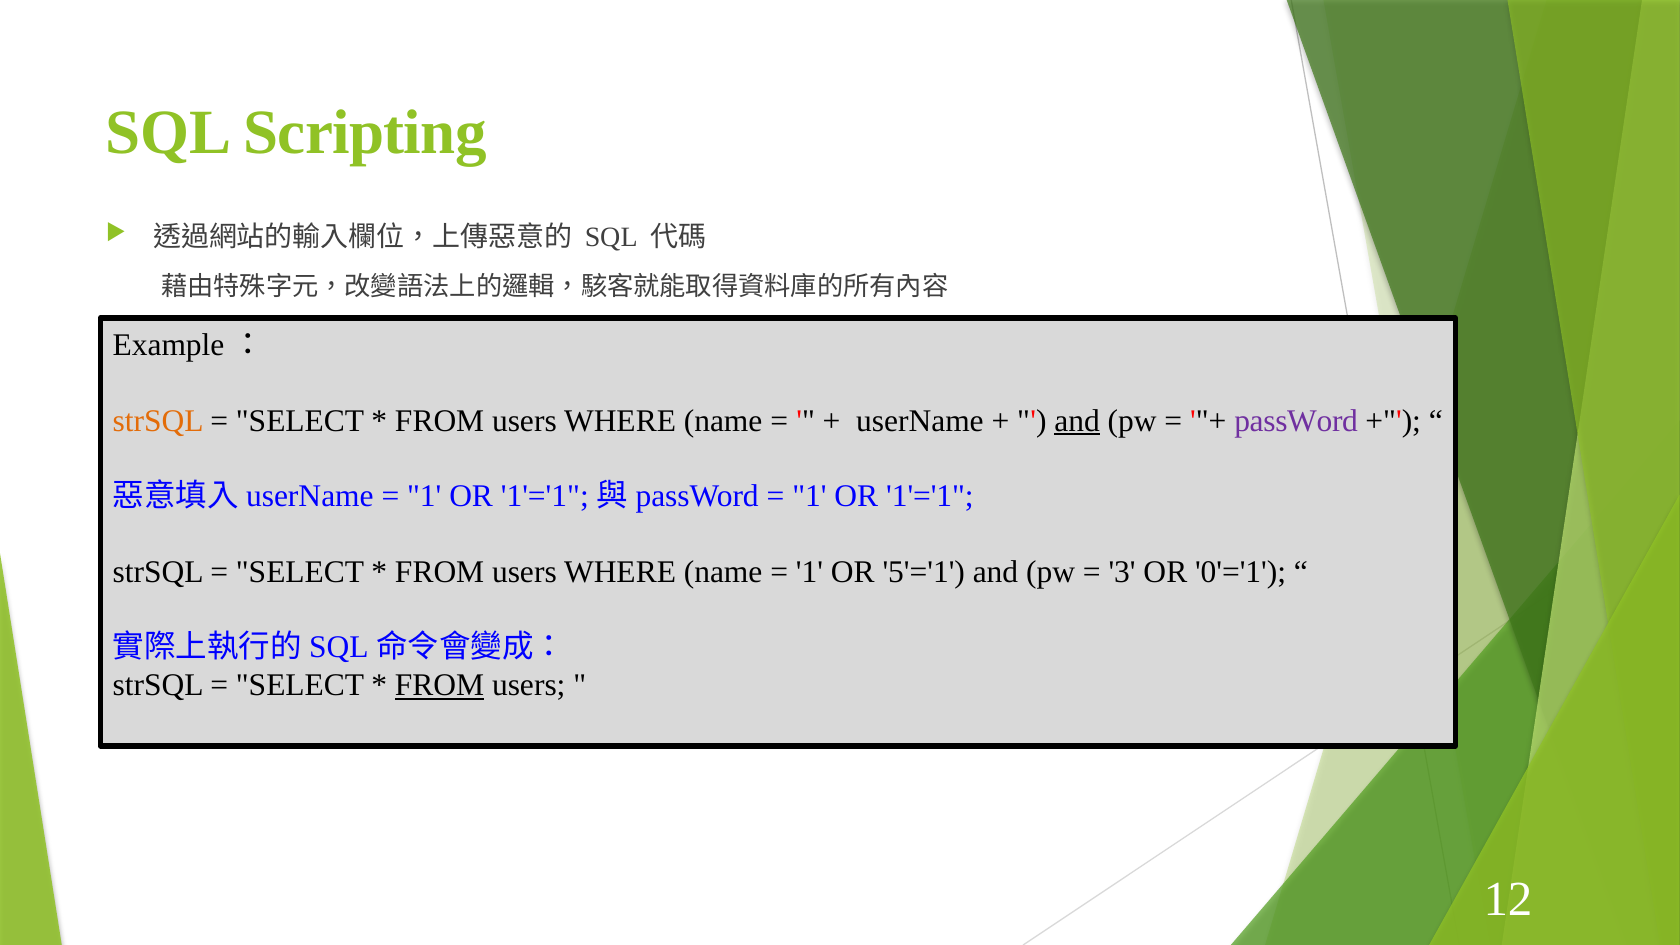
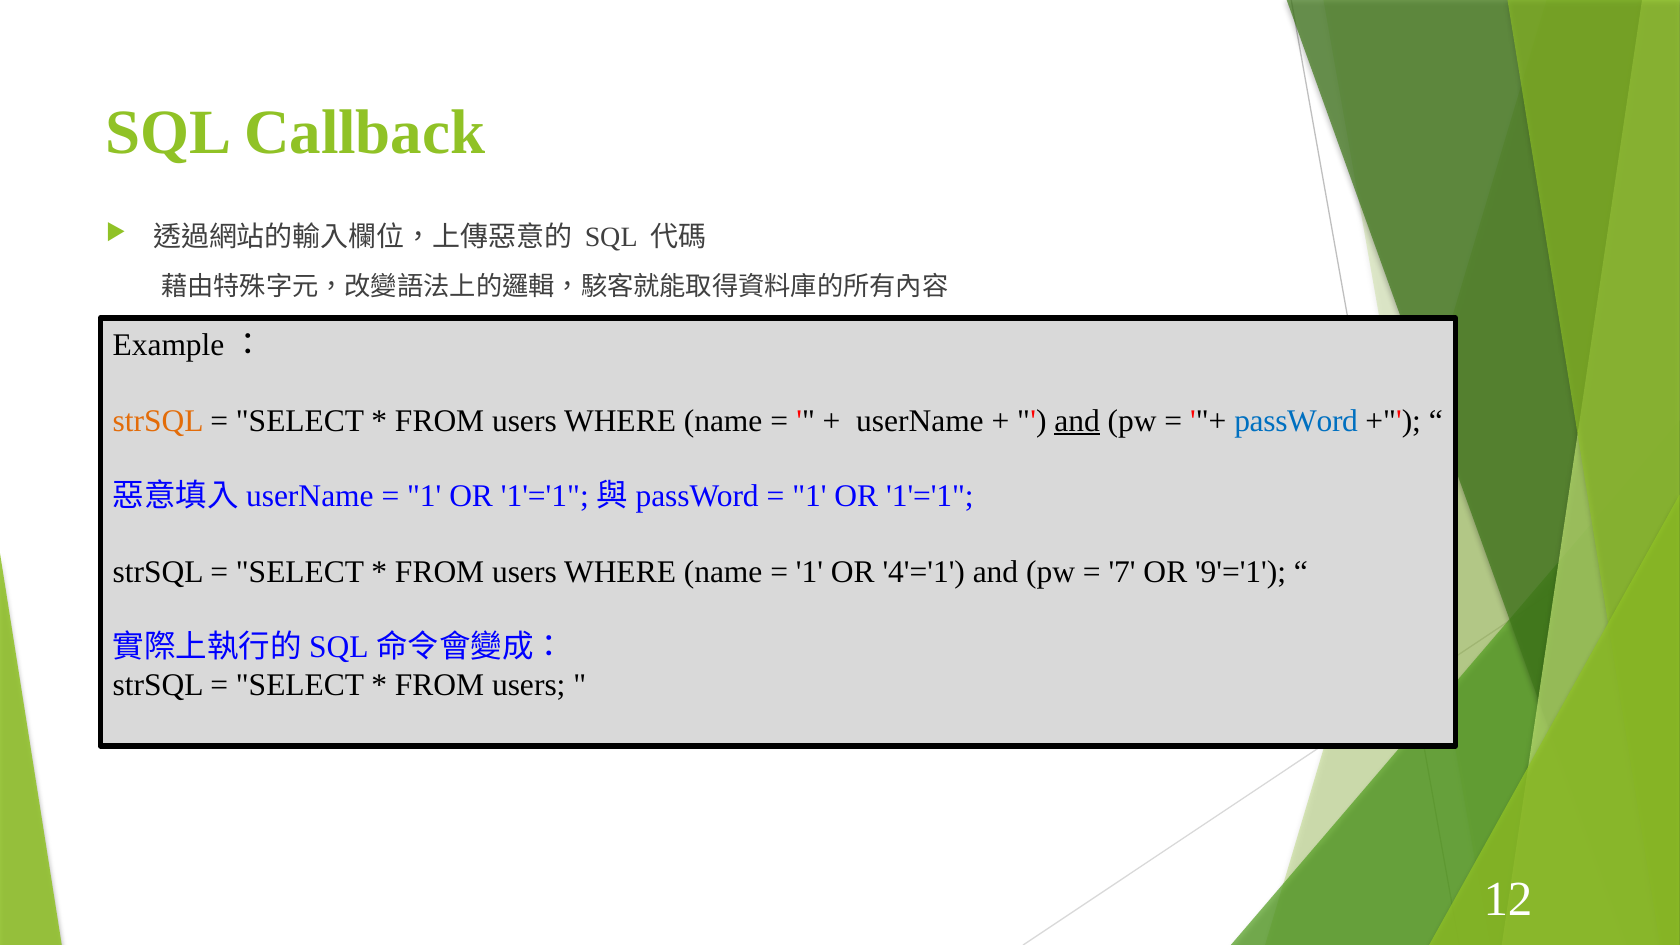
Scripting: Scripting -> Callback (365, 132)
passWord colour: purple -> blue (1296, 421)
5'='1: 5'='1 -> 4'='1 (924, 572)
3: 3 -> 7 (1122, 572)
0'='1: 0'='1 -> 9'='1 (1241, 572)
FROM underline: present -> none (440, 685)
